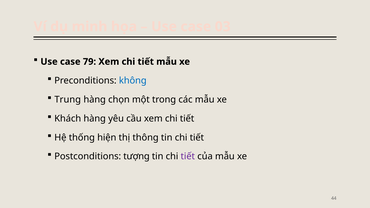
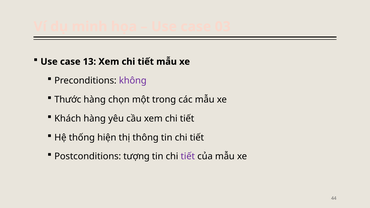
79: 79 -> 13 (89, 62)
không colour: blue -> purple (133, 81)
Trung: Trung -> Thước (68, 100)
